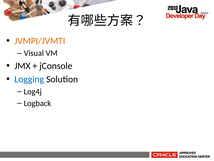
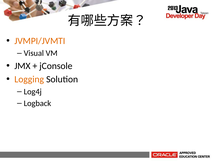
Logging colour: blue -> orange (29, 79)
